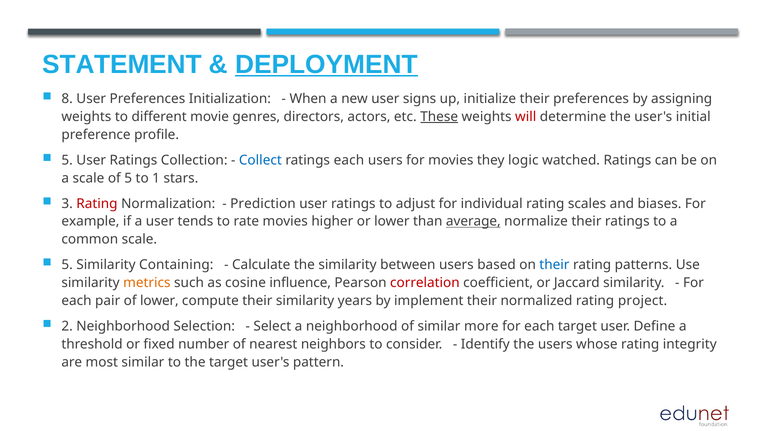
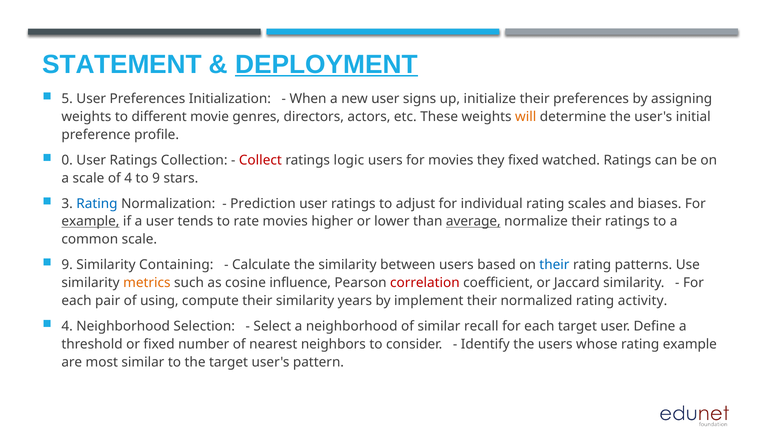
8: 8 -> 5 (67, 99)
These underline: present -> none (439, 117)
will colour: red -> orange (526, 117)
5: 5 -> 0 (67, 160)
Collect colour: blue -> red (260, 160)
ratings each: each -> logic (349, 160)
they logic: logic -> fixed (523, 160)
of 5: 5 -> 4 (128, 178)
to 1: 1 -> 9 (156, 178)
Rating colour: red -> blue (97, 203)
example underline: none -> present (90, 221)
5: 5 -> 9 (67, 265)
of lower: lower -> using (159, 301)
project: project -> activity (643, 301)
2: 2 -> 4 (67, 326)
more: more -> recall (481, 326)
rating integrity: integrity -> example (690, 344)
